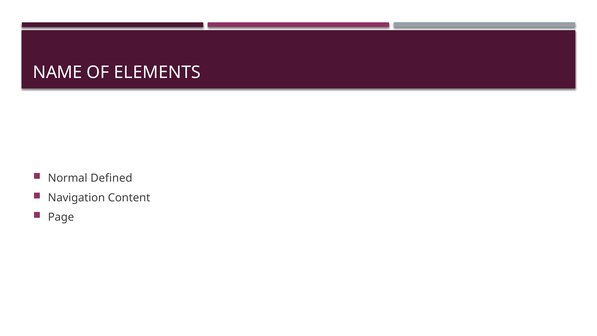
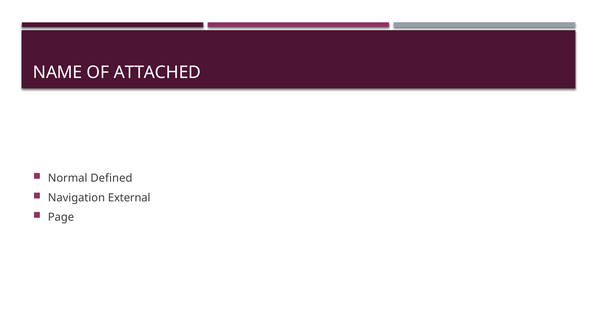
ELEMENTS: ELEMENTS -> ATTACHED (157, 73)
Content: Content -> External (129, 198)
